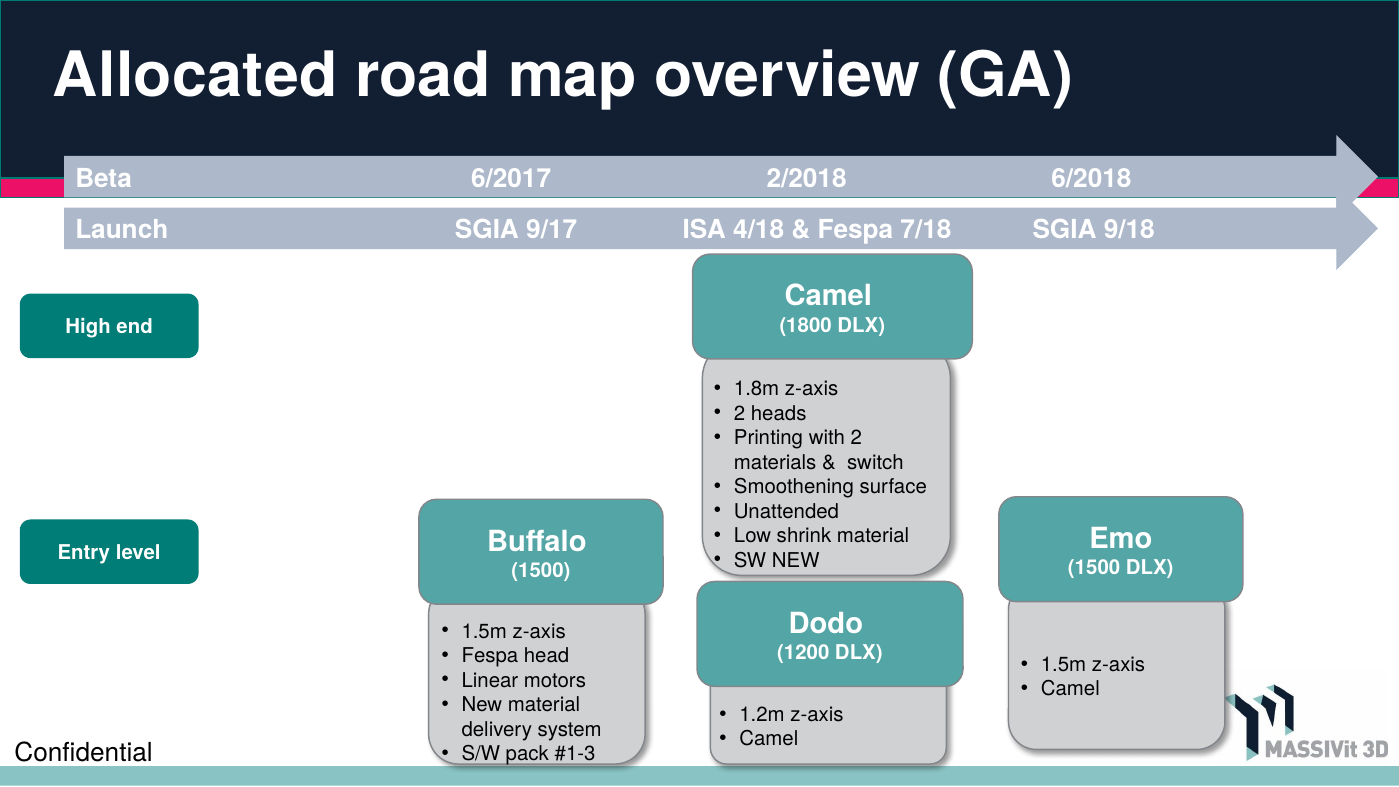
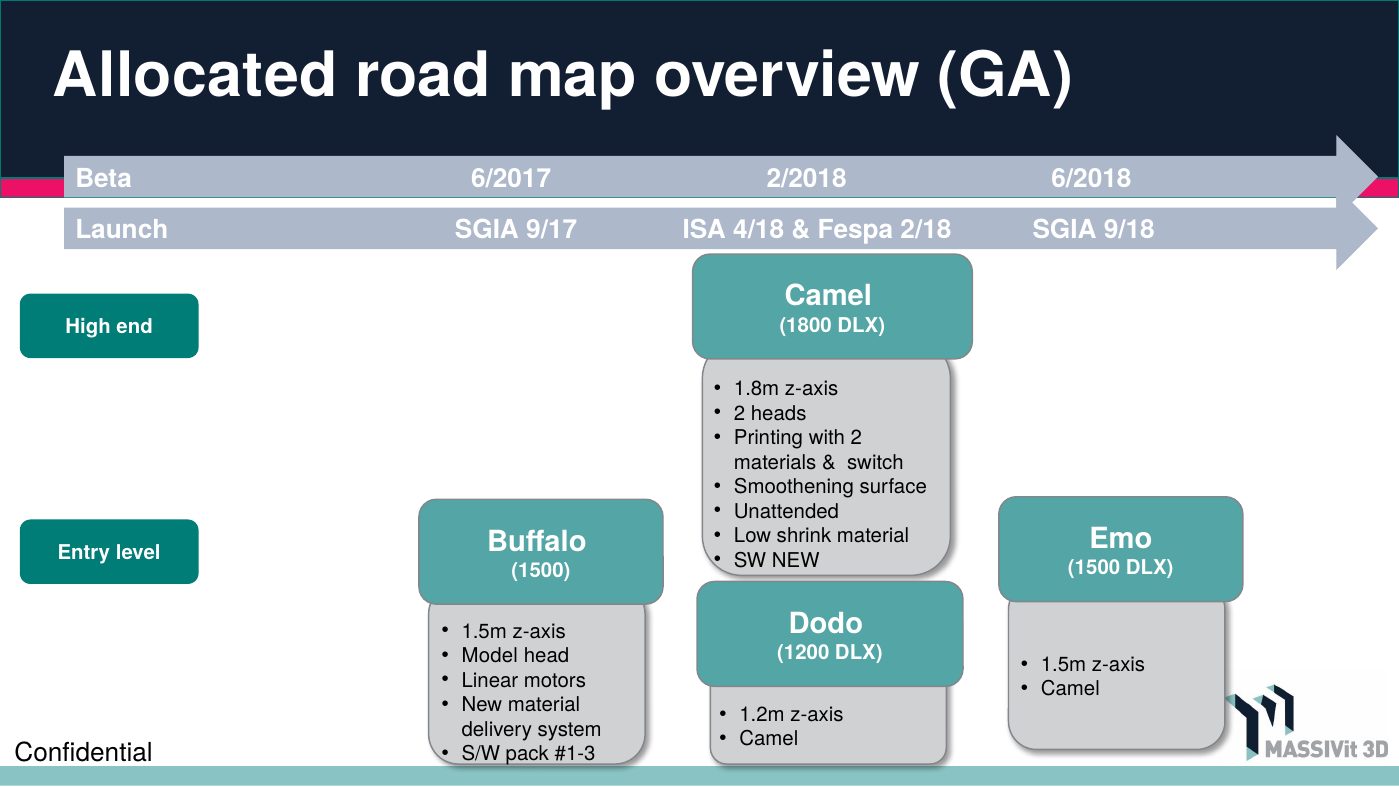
7/18: 7/18 -> 2/18 (926, 230)
Fespa: Fespa -> Model (490, 656)
